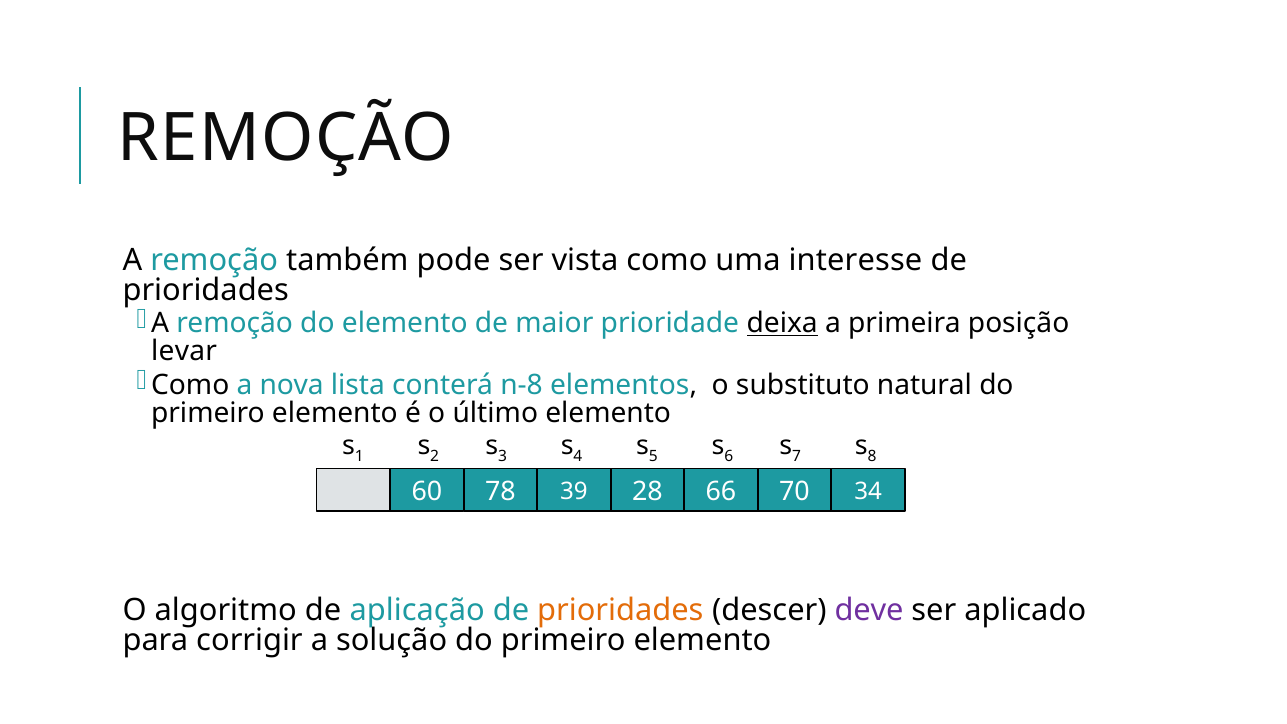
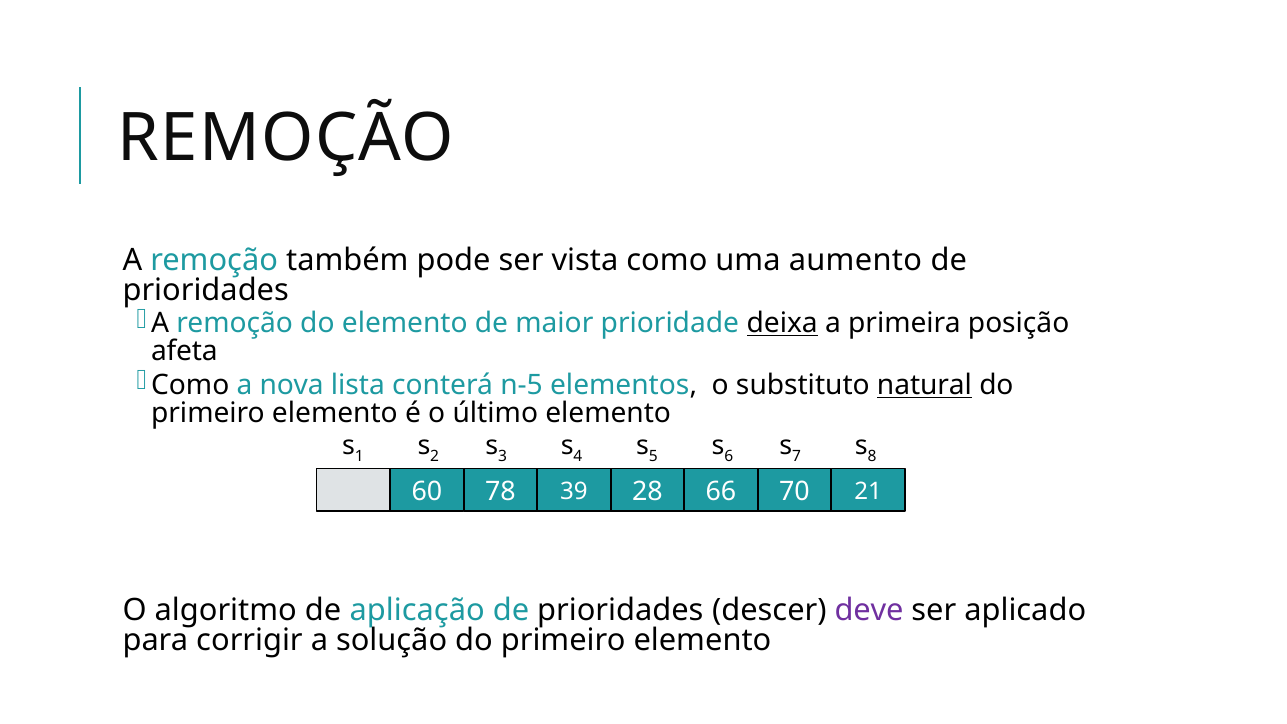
interesse: interesse -> aumento (855, 260)
levar: levar -> afeta (184, 351)
n-8: n-8 -> n-5 (522, 385)
natural underline: none -> present (924, 385)
34: 34 -> 21 (868, 491)
prioridades colour: orange -> black (620, 611)
